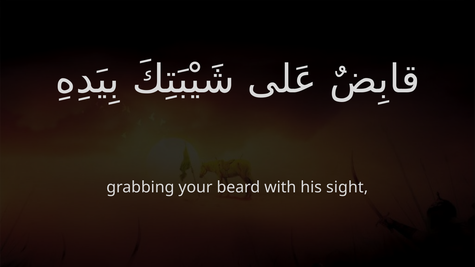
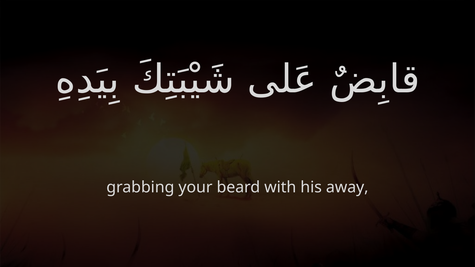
sight: sight -> away (347, 188)
